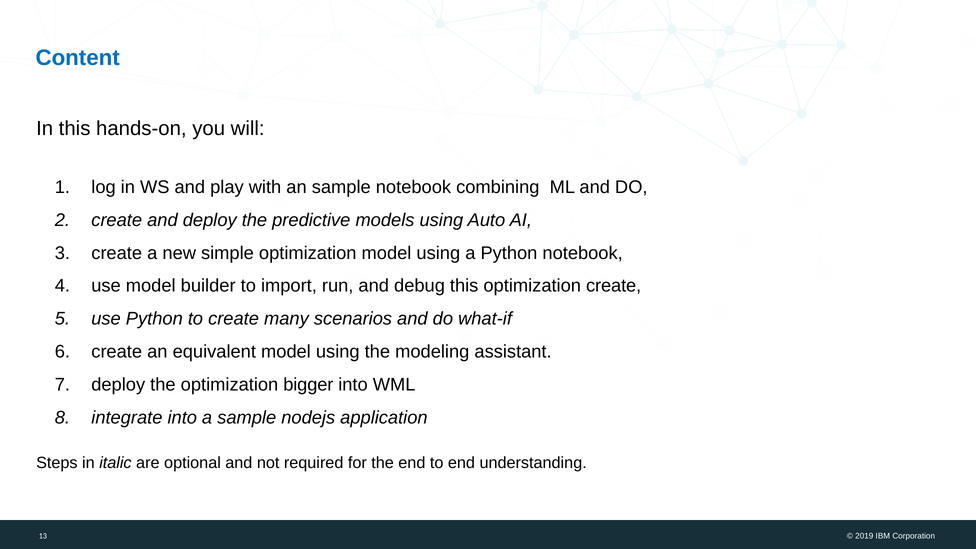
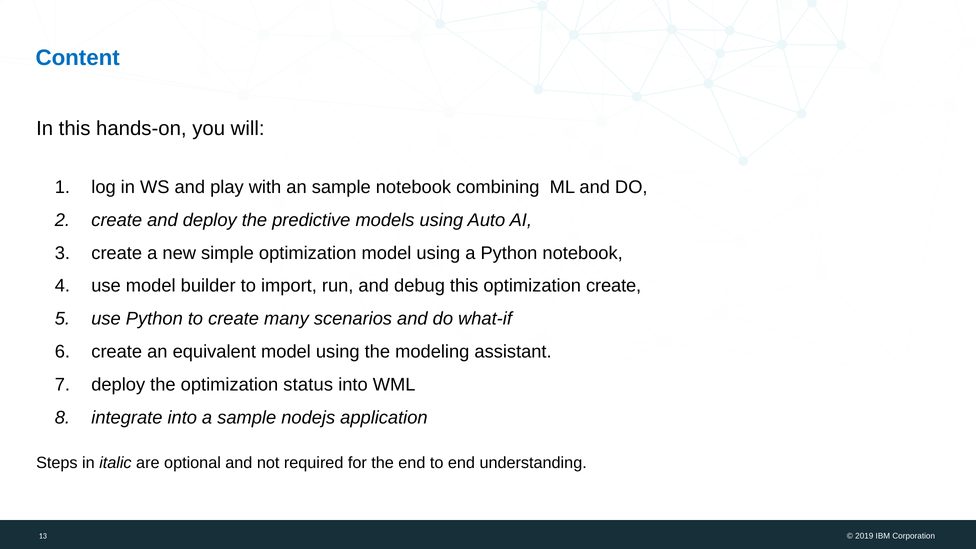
bigger: bigger -> status (308, 385)
